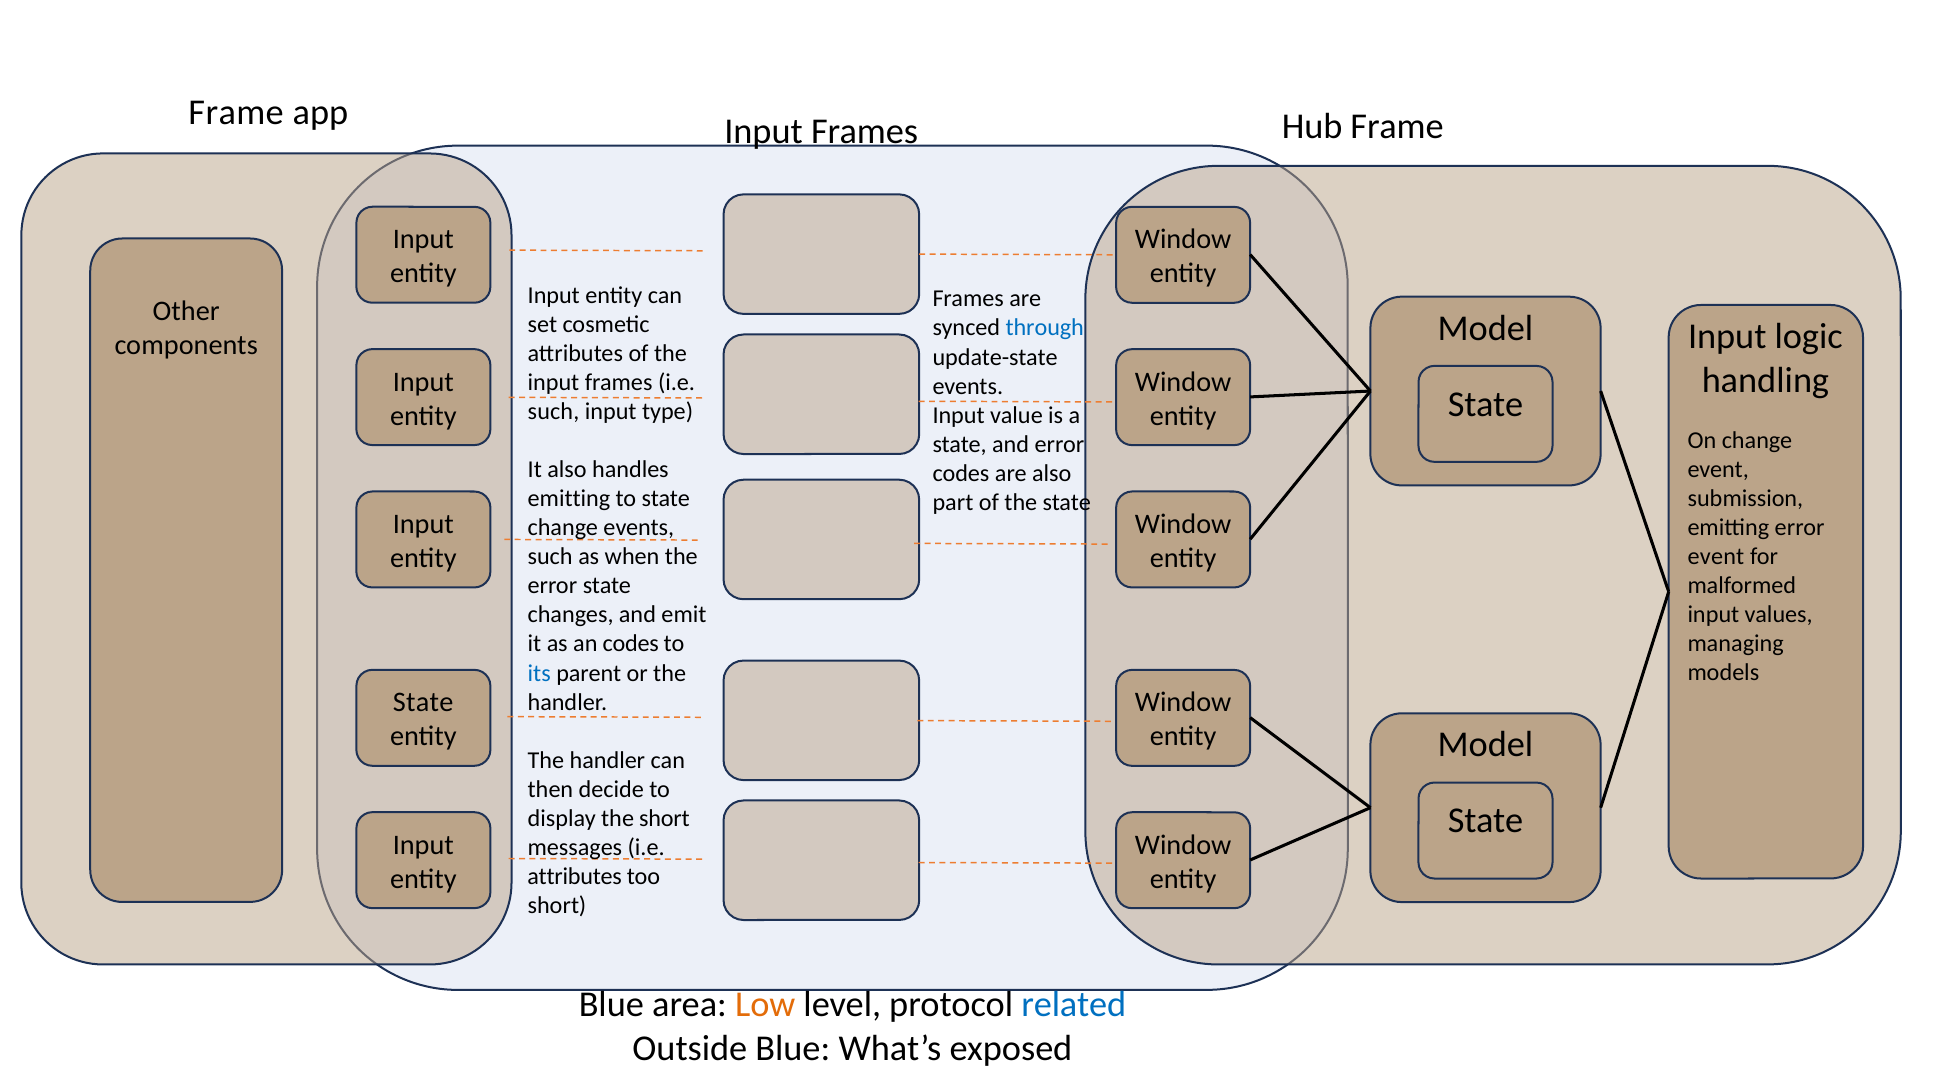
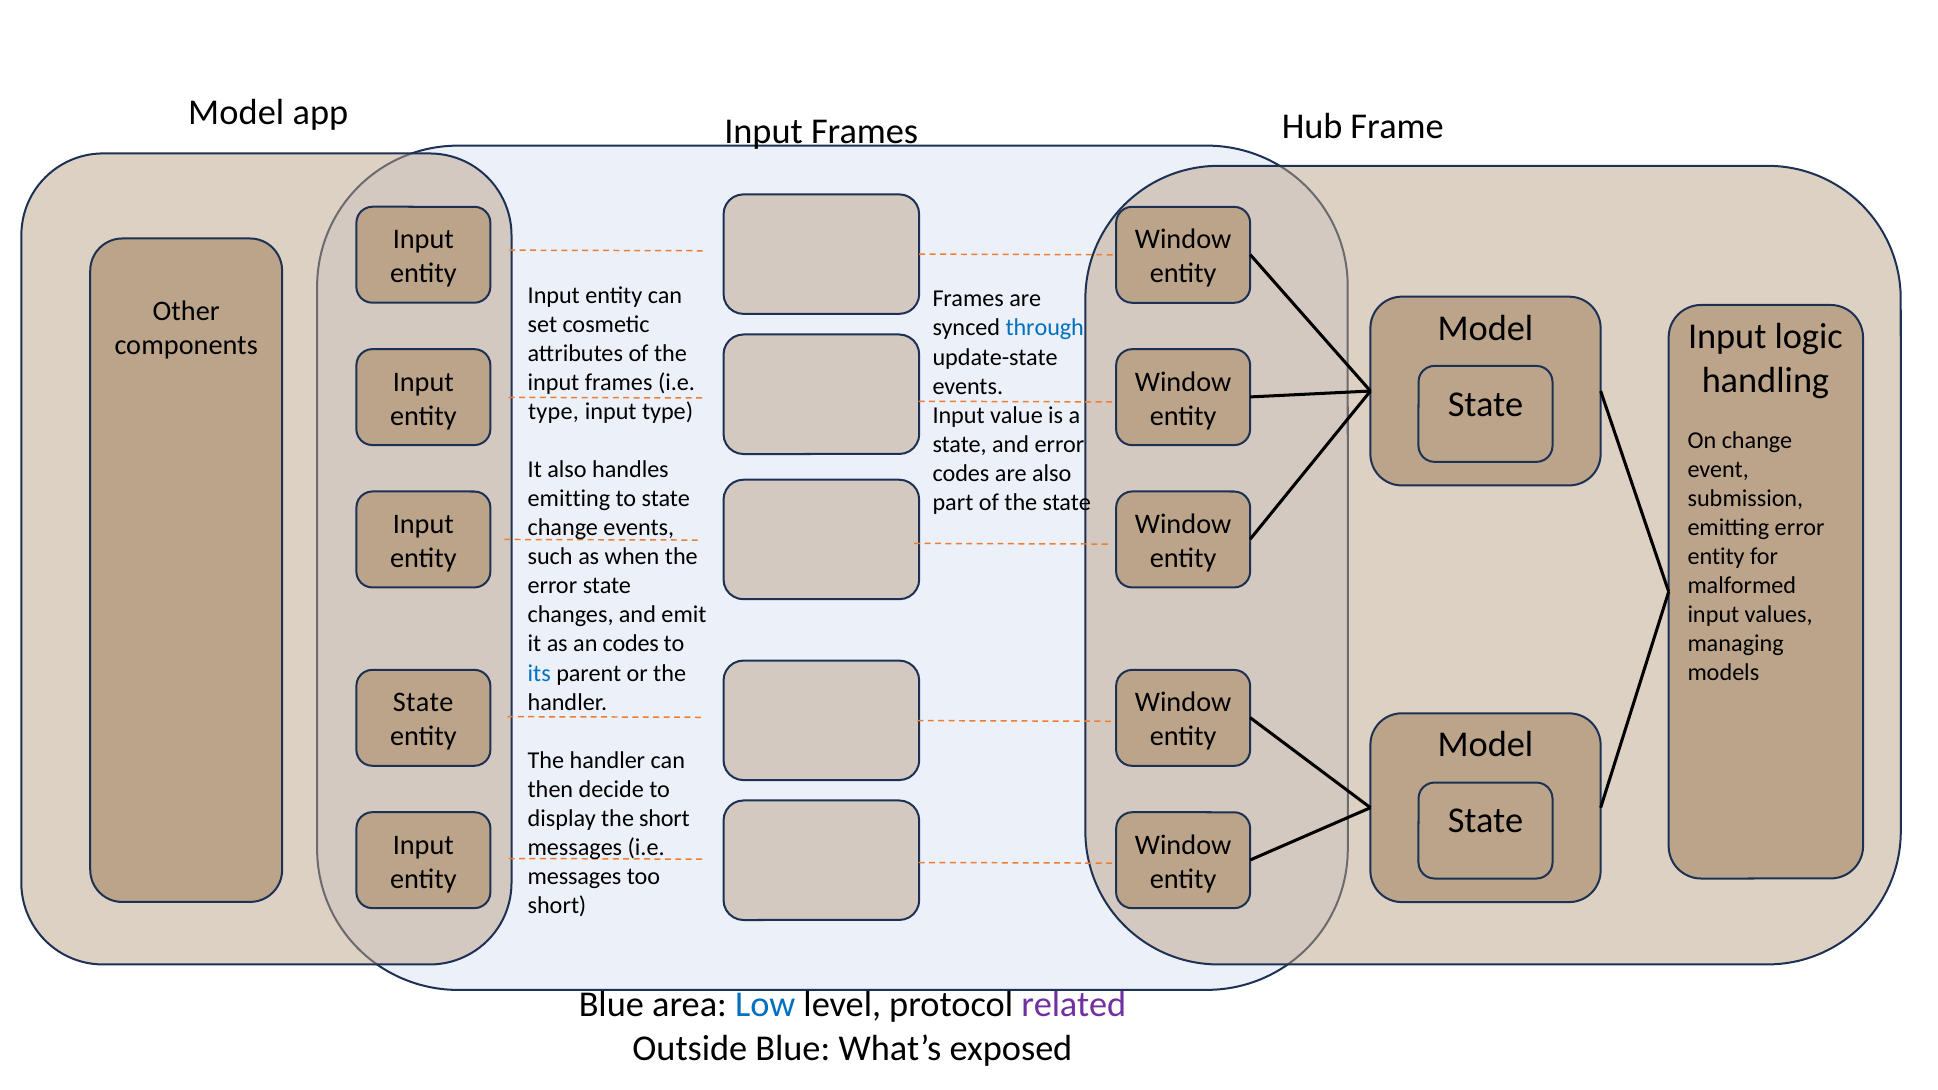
Frame: Frame -> Model (236, 112)
such: such -> type (553, 411)
event: event -> entity (1716, 557)
attributes: attributes -> messages (575, 877)
Low colour: orange -> blue (765, 1005)
related colour: blue -> purple (1074, 1005)
